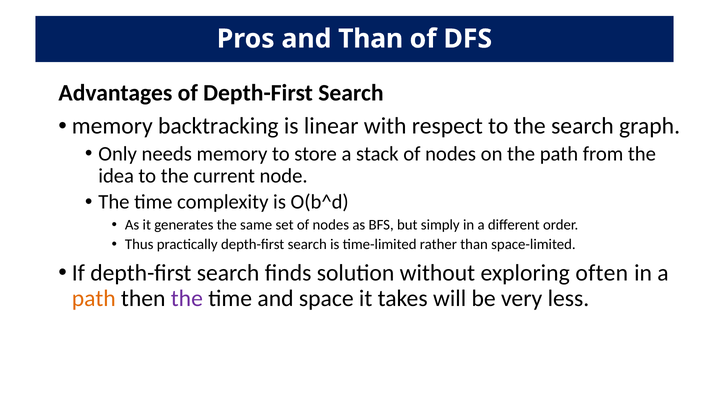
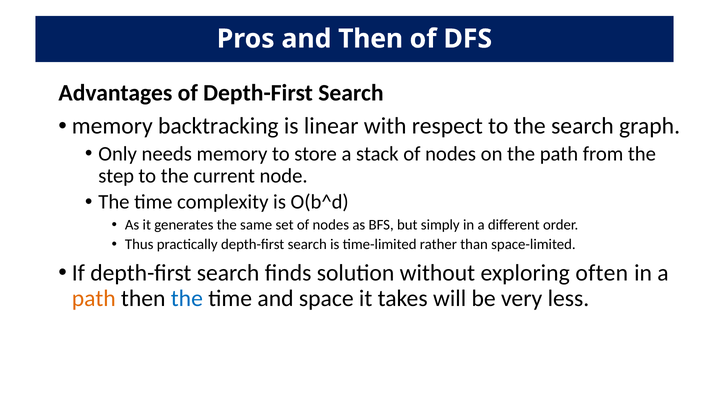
and Than: Than -> Then (371, 39)
idea: idea -> step (116, 176)
the colour: purple -> blue (187, 298)
